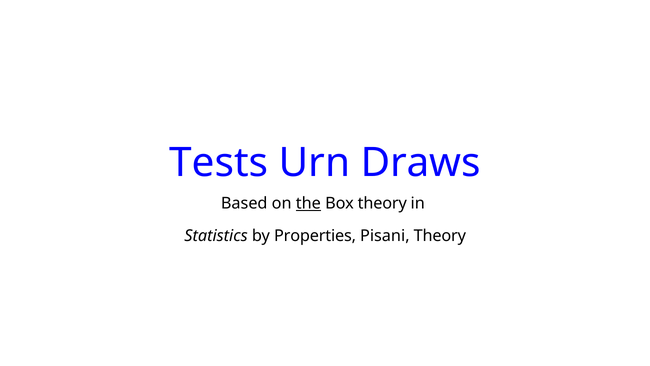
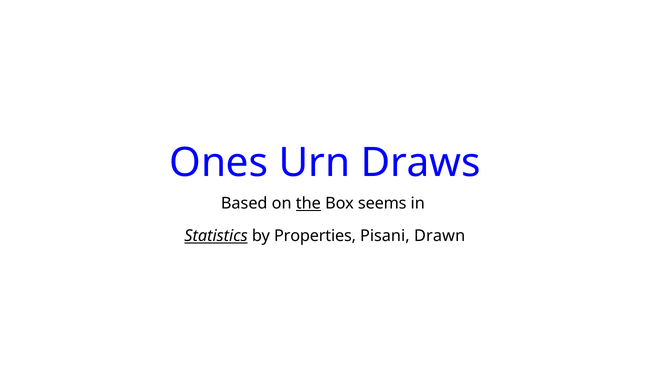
Tests: Tests -> Ones (219, 162)
Box theory: theory -> seems (382, 203)
Statistics underline: none -> present (216, 236)
Pisani Theory: Theory -> Drawn (440, 236)
